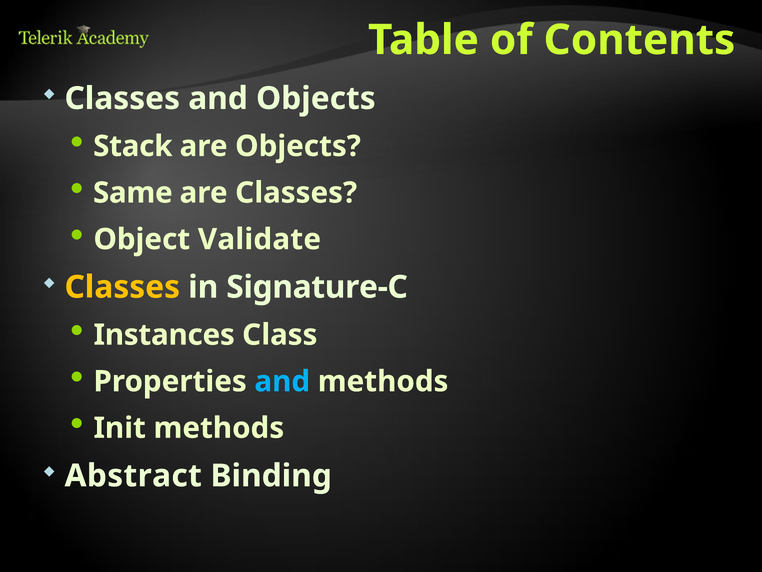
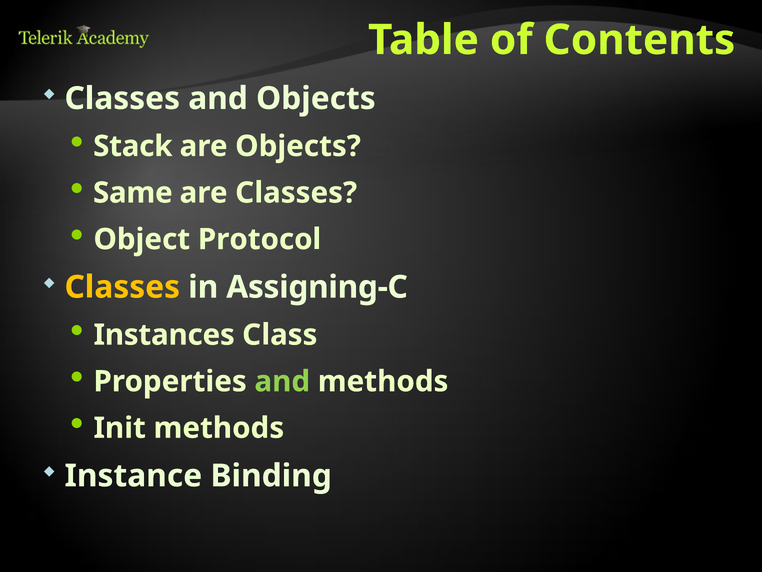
Validate: Validate -> Protocol (260, 239)
Signature-C: Signature-C -> Assigning-C (317, 287)
and colour: light blue -> light green (282, 381)
Abstract: Abstract -> Instance (133, 475)
